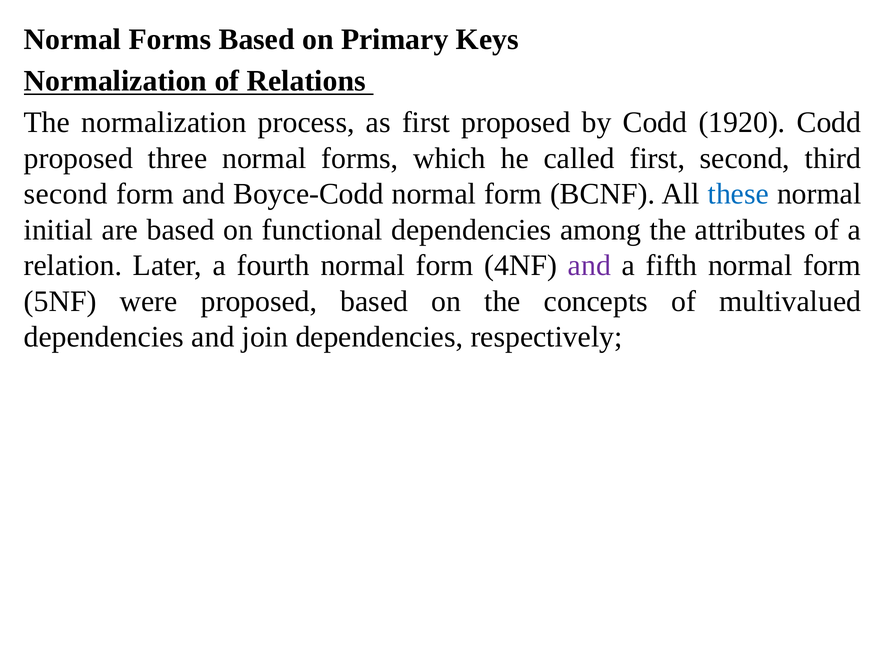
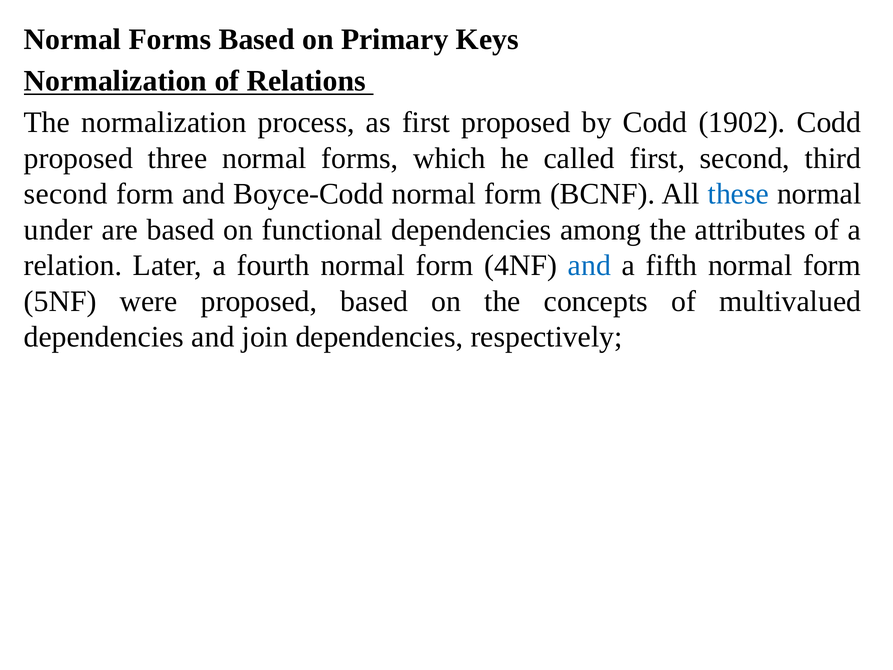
1920: 1920 -> 1902 (742, 123)
initial: initial -> under (58, 230)
and colour: purple -> blue (589, 265)
